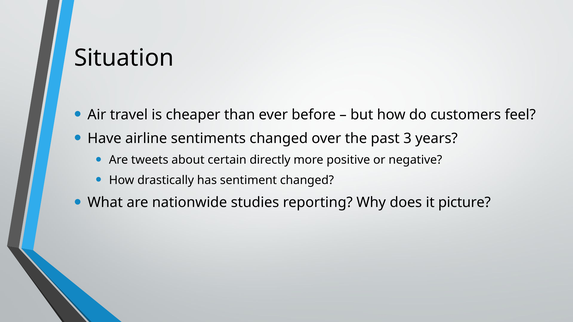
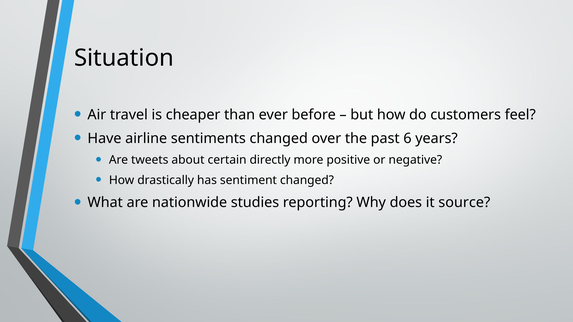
3: 3 -> 6 (407, 138)
picture: picture -> source (464, 203)
